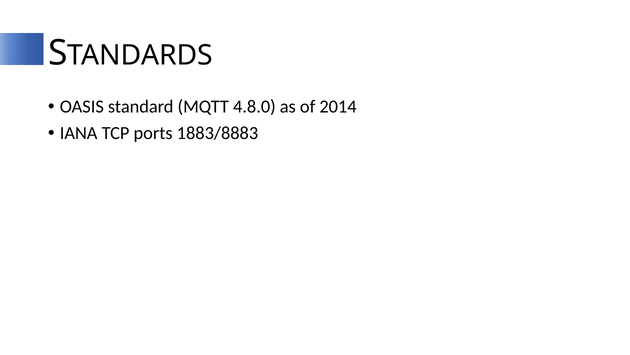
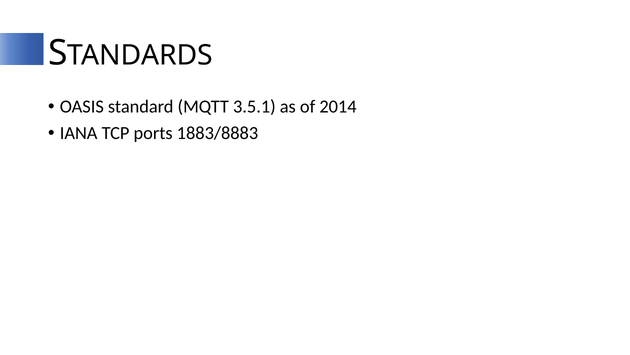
4.8.0: 4.8.0 -> 3.5.1 (254, 107)
